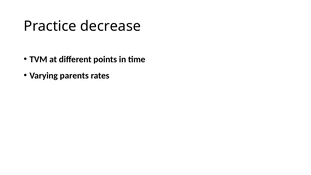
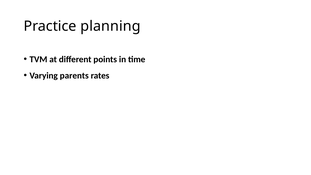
decrease: decrease -> planning (111, 26)
